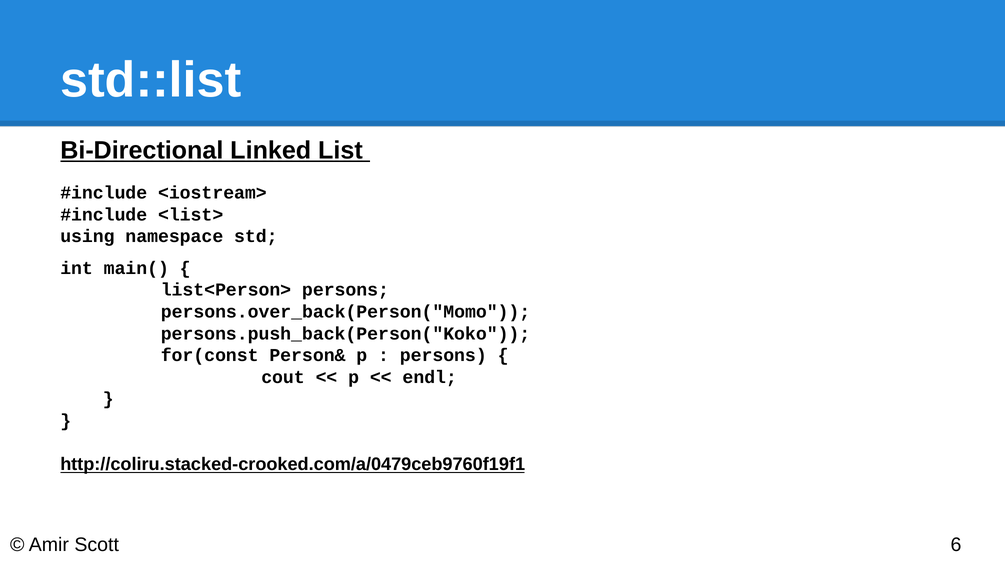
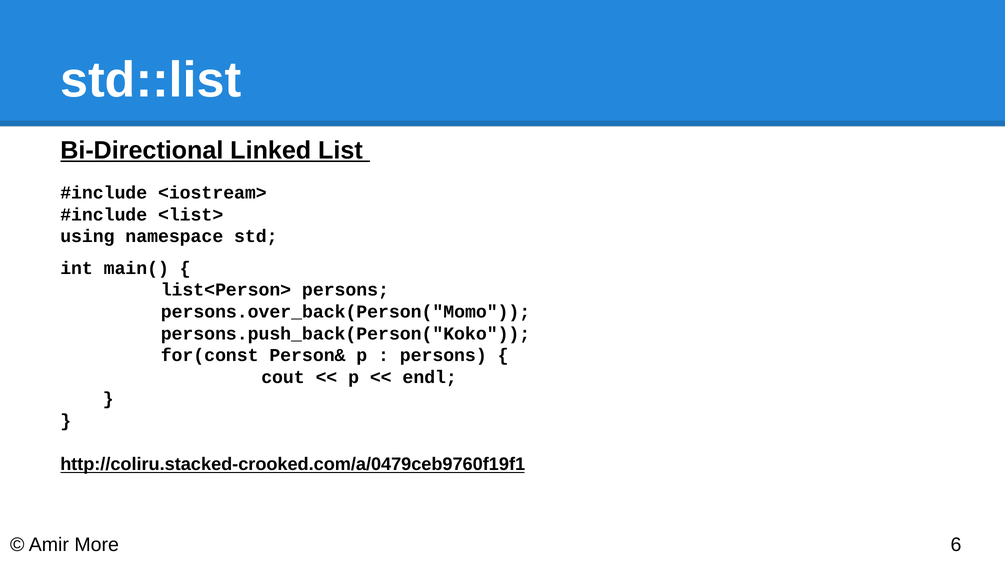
Scott: Scott -> More (97, 545)
